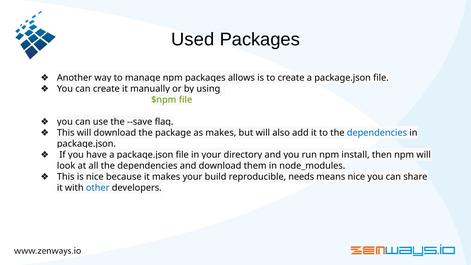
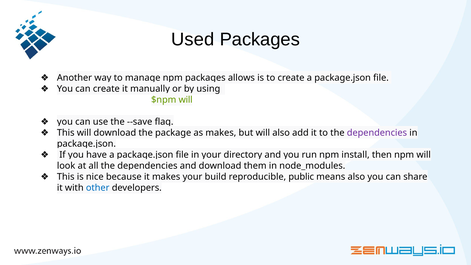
$npm file: file -> will (186, 100)
dependencies colour: blue -> purple (377, 133)
needs: needs -> public (301, 177)
means nice: nice -> also (356, 177)
